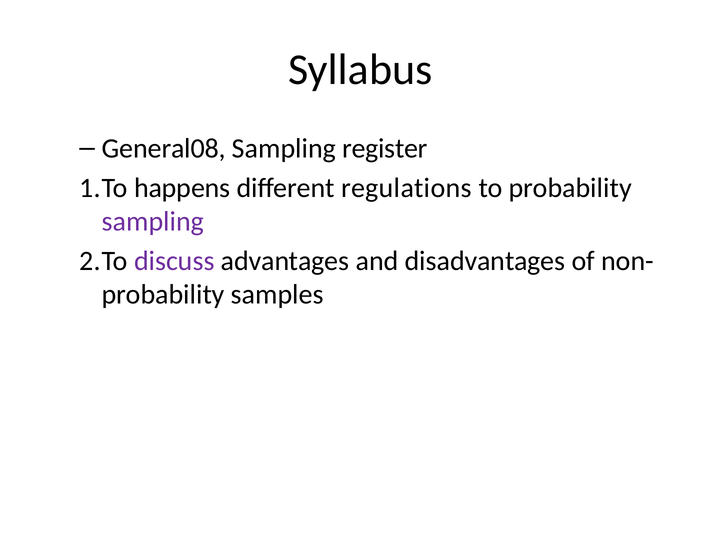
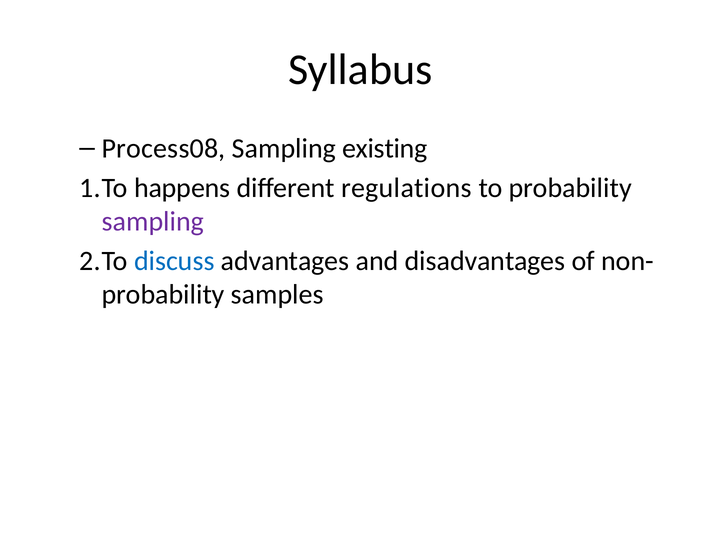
General08: General08 -> Process08 (164, 149)
register: register -> existing (385, 149)
discuss colour: purple -> blue (174, 261)
